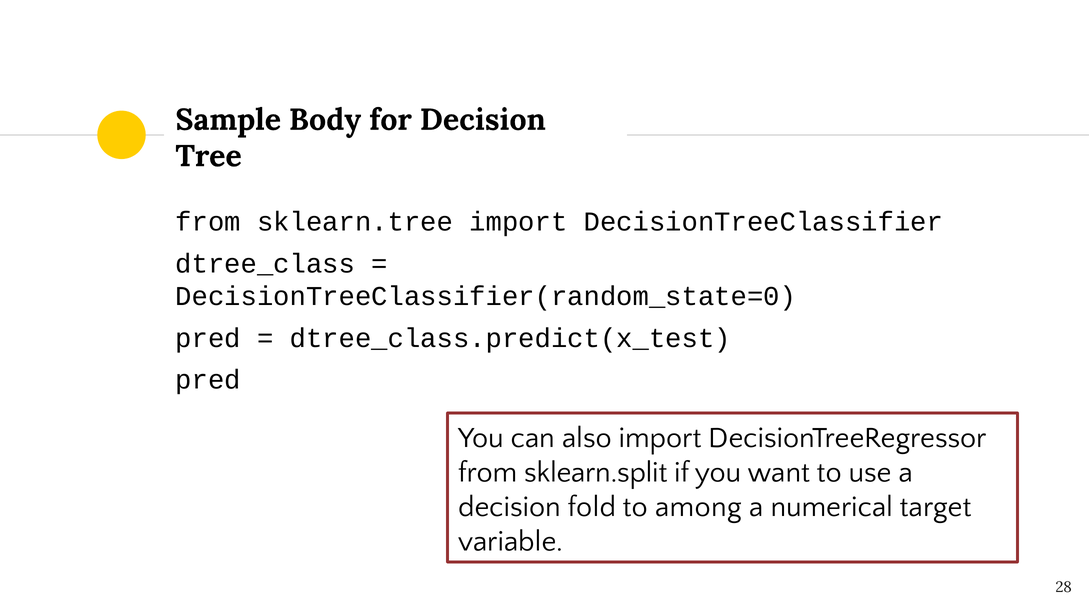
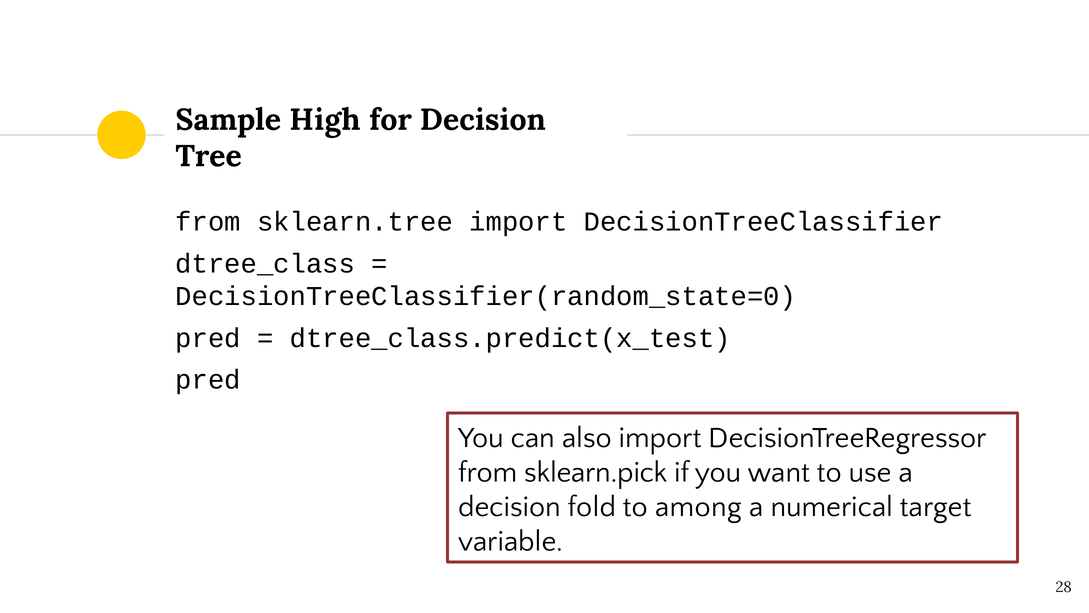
Body: Body -> High (325, 120)
sklearn.split: sklearn.split -> sklearn.pick (596, 472)
